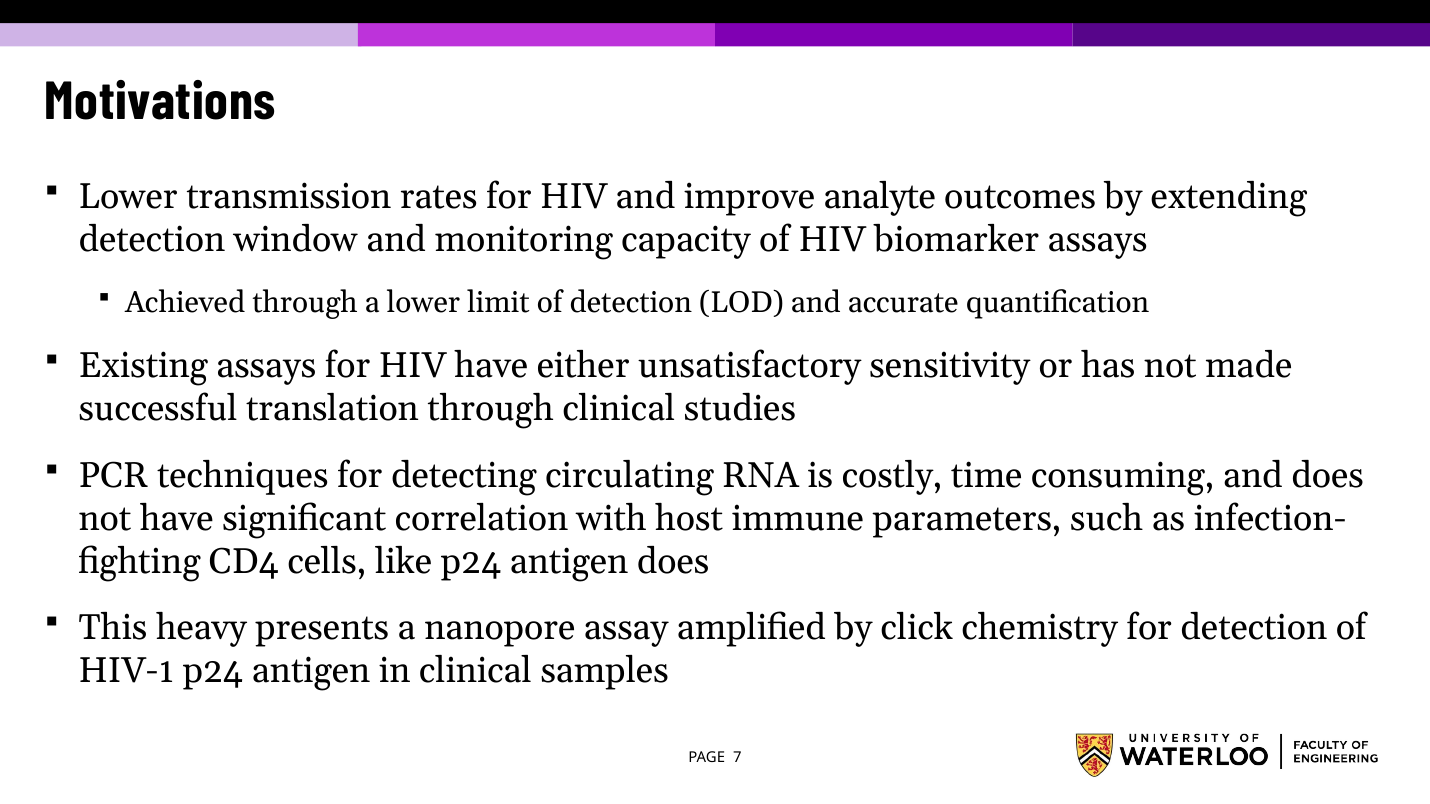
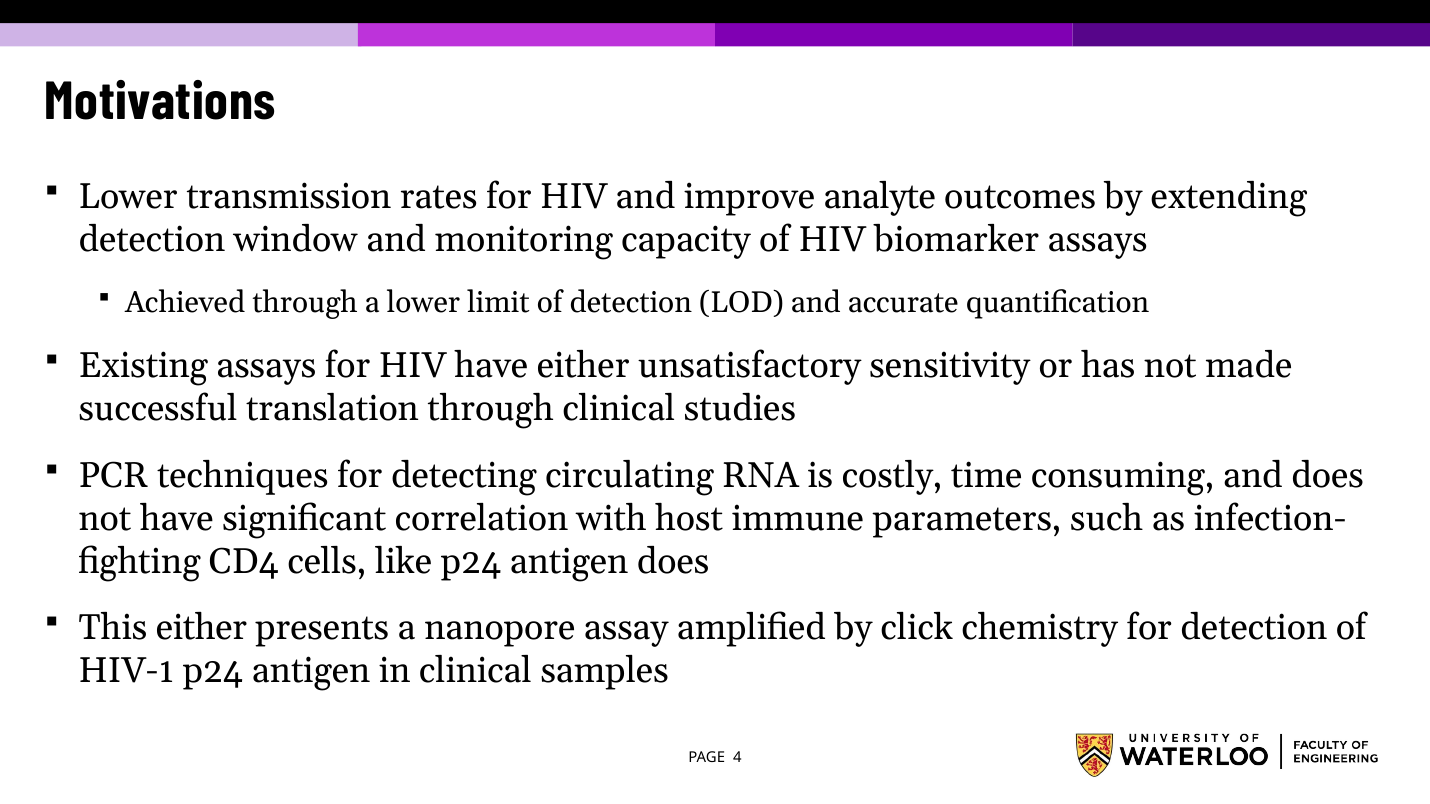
This heavy: heavy -> either (201, 628)
7: 7 -> 4 (737, 758)
